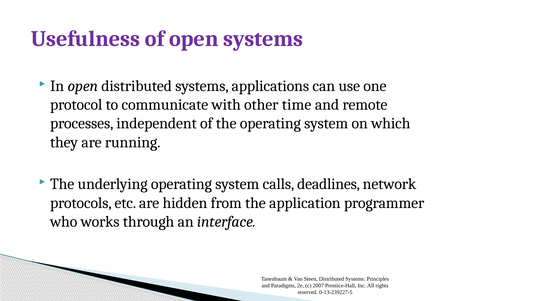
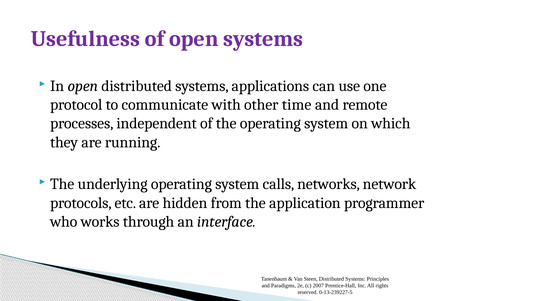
deadlines: deadlines -> networks (329, 184)
